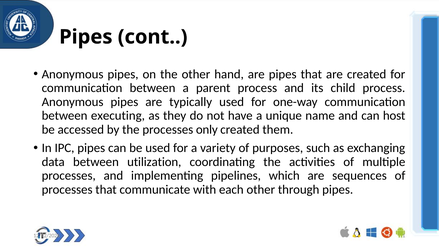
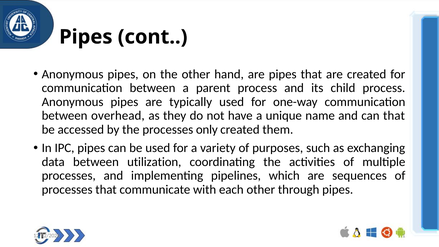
executing: executing -> overhead (118, 116)
can host: host -> that (394, 116)
